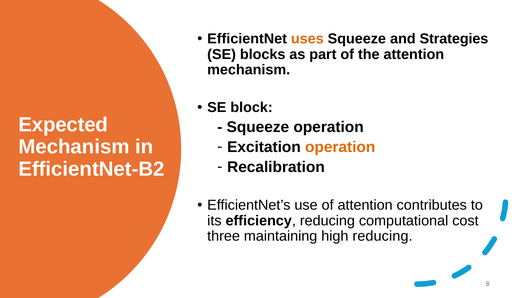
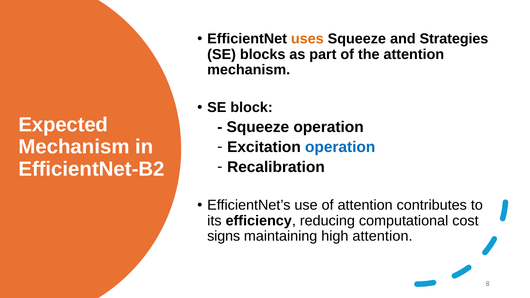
operation colour: orange -> blue (340, 147)
three: three -> signs (224, 236)
high reducing: reducing -> attention (383, 236)
